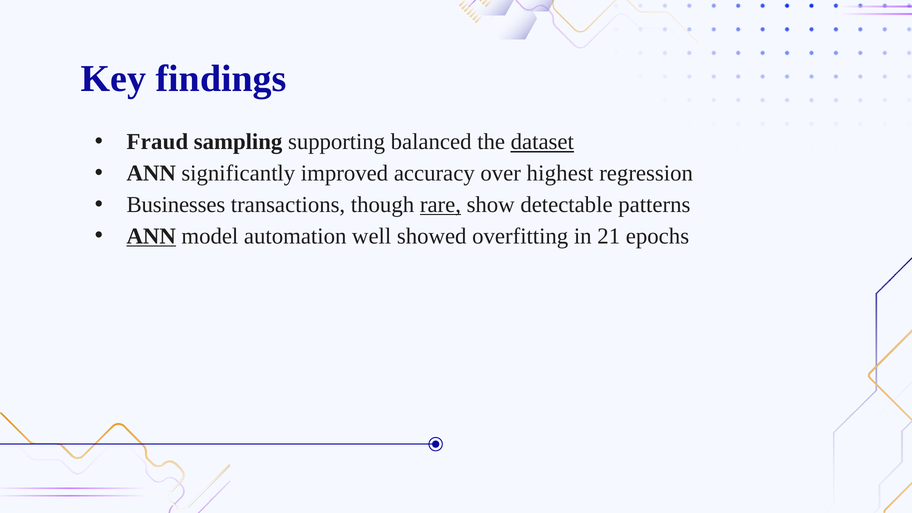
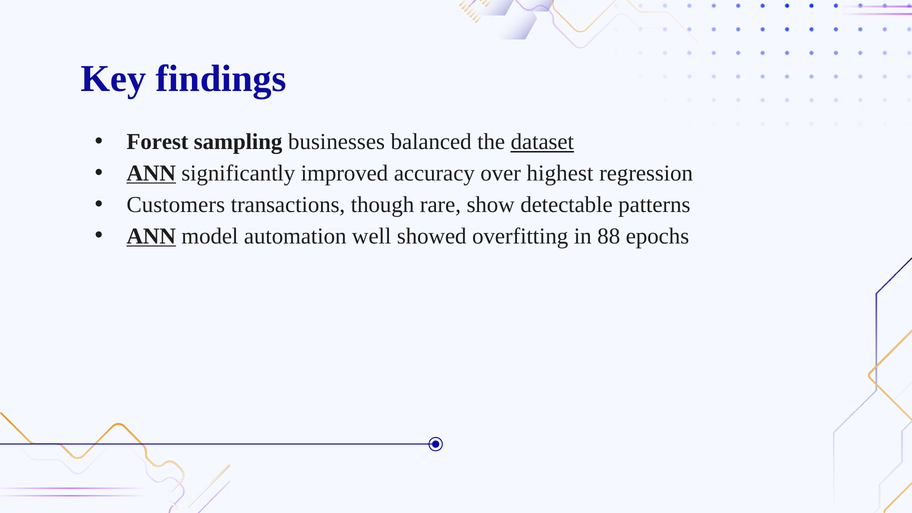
Fraud: Fraud -> Forest (157, 142)
supporting: supporting -> businesses (337, 142)
ANN underline: none -> present (151, 173)
Businesses: Businesses -> Customers (176, 205)
rare underline: present -> none (440, 205)
21: 21 -> 88 (609, 236)
